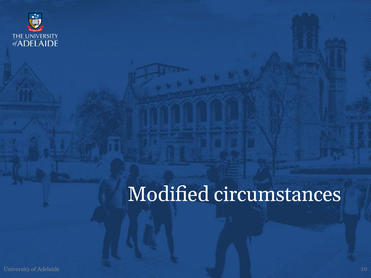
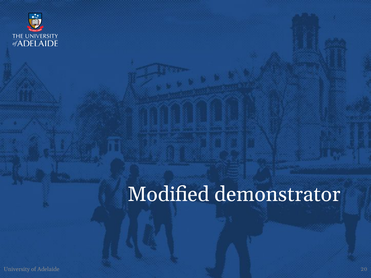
circumstances: circumstances -> demonstrator (277, 194)
